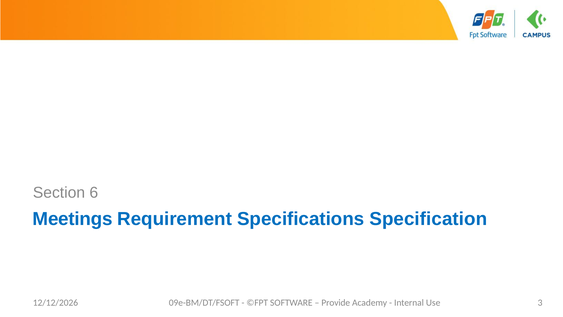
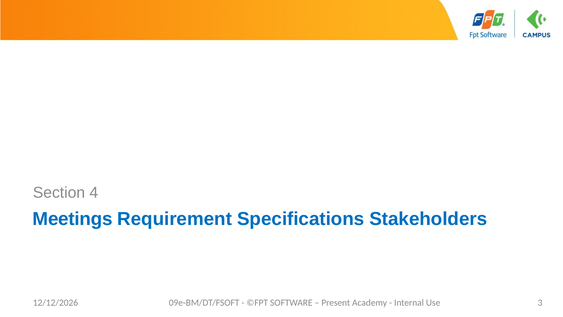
6: 6 -> 4 (94, 192)
Specification: Specification -> Stakeholders (428, 219)
Provide: Provide -> Present (336, 303)
